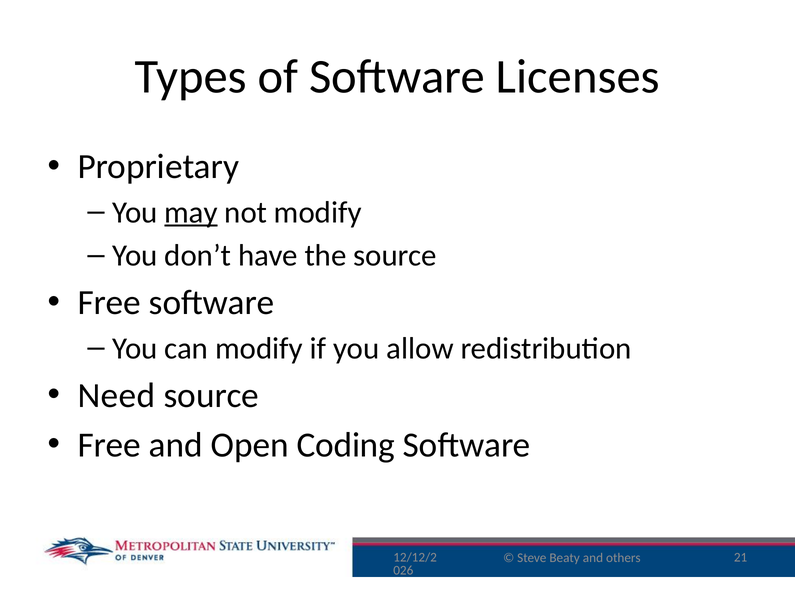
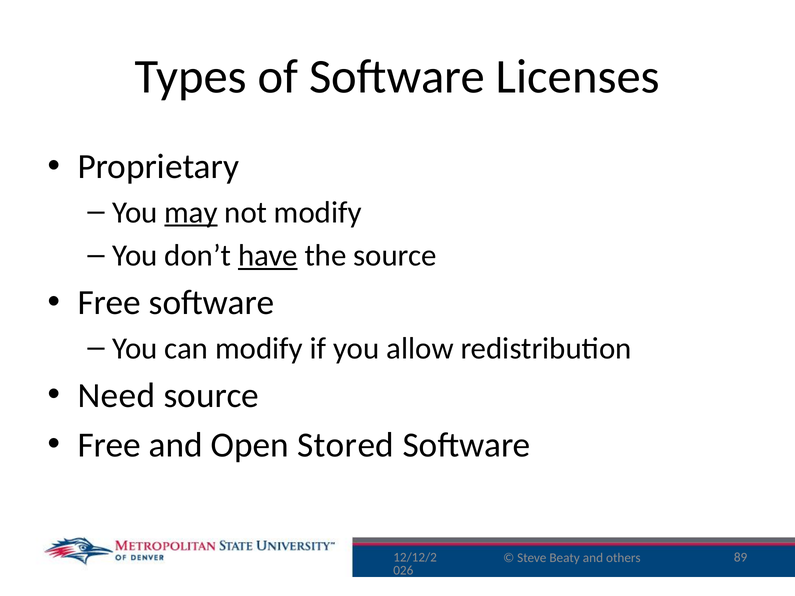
have underline: none -> present (268, 256)
Coding: Coding -> Stored (346, 445)
21: 21 -> 89 (741, 557)
